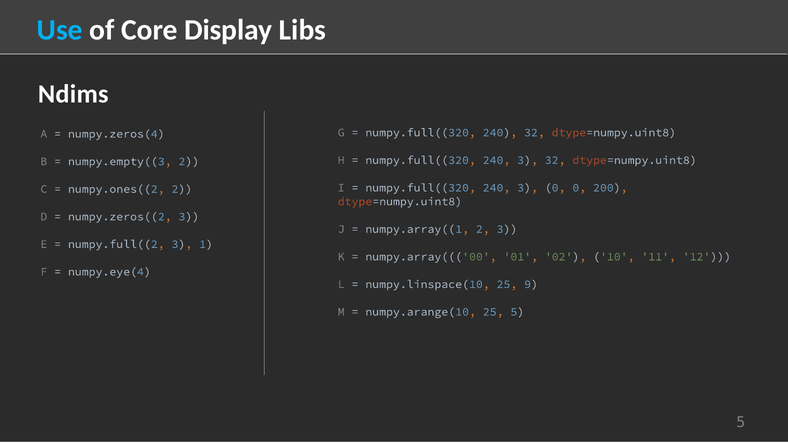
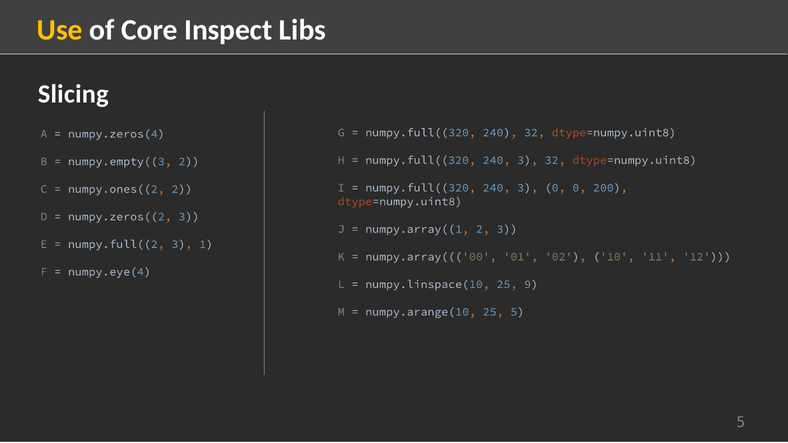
Use colour: light blue -> yellow (60, 30)
Display: Display -> Inspect (228, 30)
Ndims: Ndims -> Slicing (73, 94)
